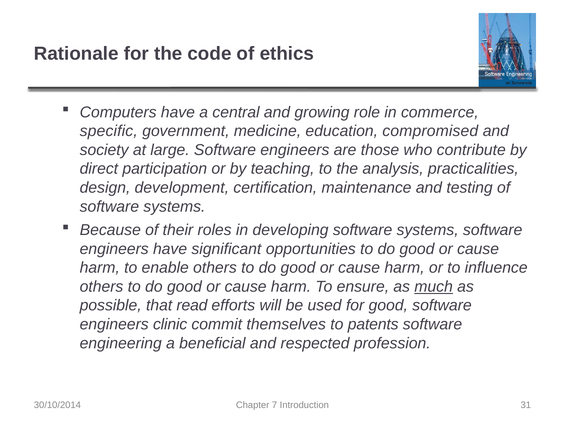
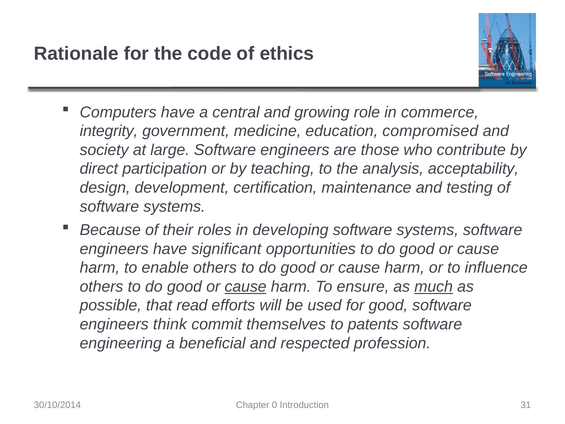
specific: specific -> integrity (109, 131)
practicalities: practicalities -> acceptability (473, 169)
cause underline: none -> present (246, 286)
clinic: clinic -> think (170, 324)
7: 7 -> 0 (275, 405)
